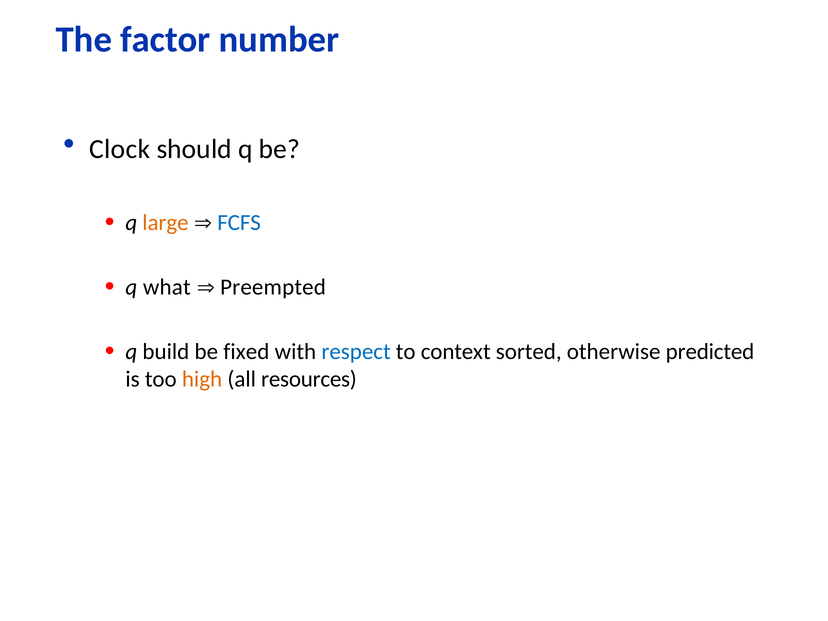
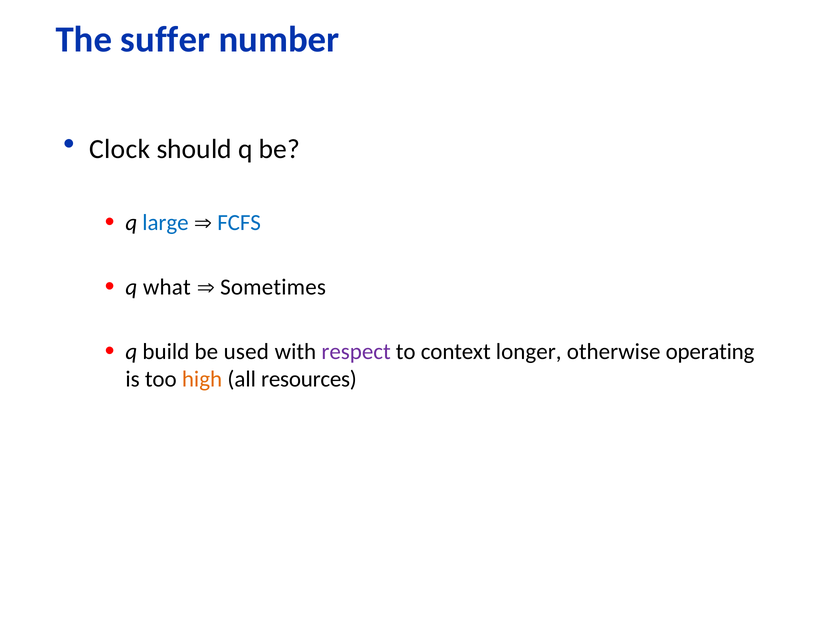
factor: factor -> suffer (165, 40)
large colour: orange -> blue (165, 223)
Preempted: Preempted -> Sometimes (273, 287)
fixed: fixed -> used (246, 352)
respect colour: blue -> purple (356, 352)
sorted: sorted -> longer (529, 352)
predicted: predicted -> operating (710, 352)
